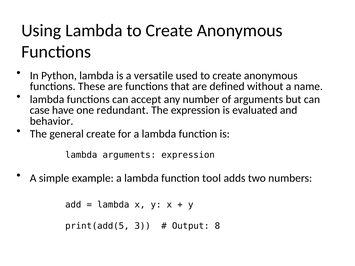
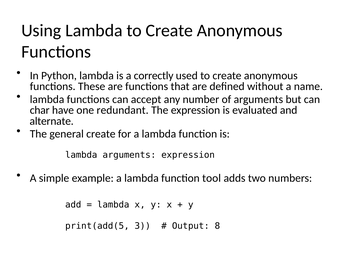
versatile: versatile -> correctly (154, 76)
case: case -> char (40, 110)
behavior: behavior -> alternate (52, 121)
